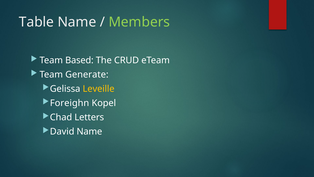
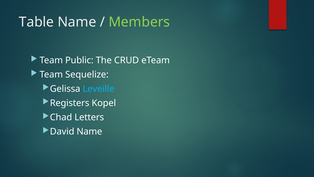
Based: Based -> Public (79, 60)
Generate: Generate -> Sequelize (87, 74)
Leveille colour: yellow -> light blue (99, 89)
Foreighn: Foreighn -> Registers (70, 103)
